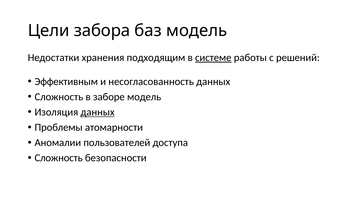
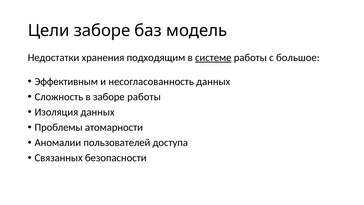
Цели забора: забора -> заборе (102, 31)
решений: решений -> большое (298, 58)
заборе модель: модель -> работы (144, 97)
данных underline: present -> none (98, 112)
Сложность: Сложность -> Связанных (59, 158)
